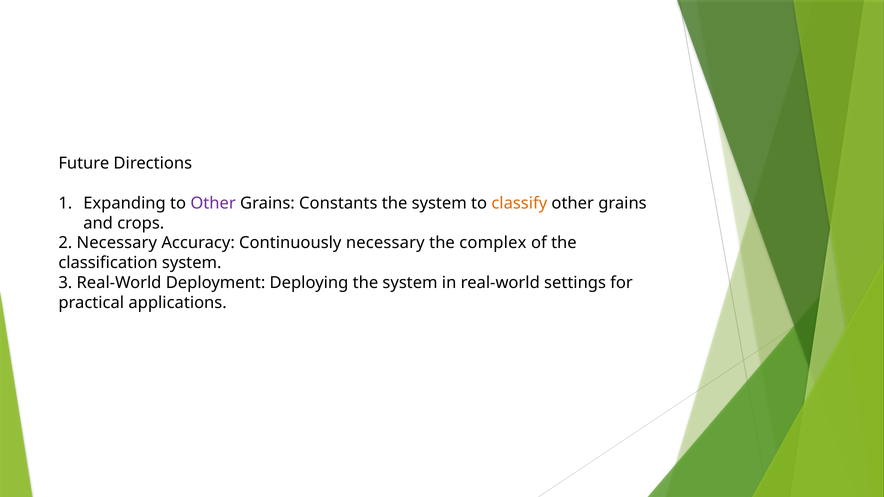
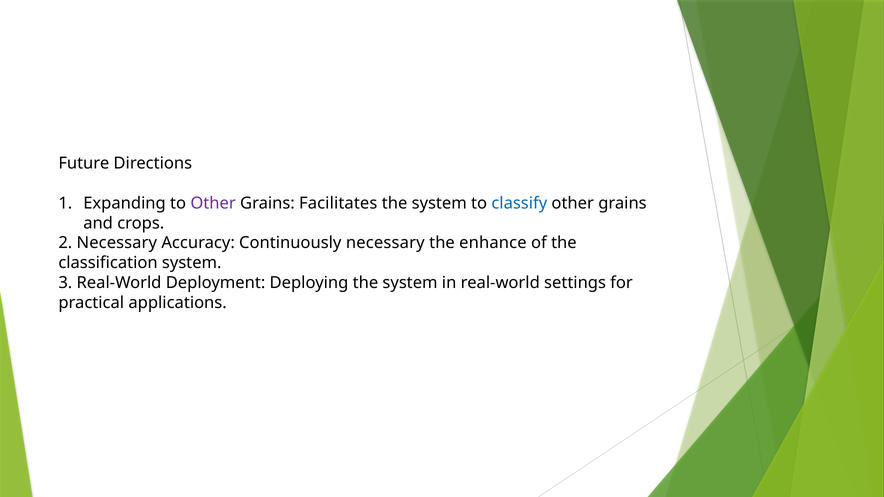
Constants: Constants -> Facilitates (338, 203)
classify colour: orange -> blue (519, 203)
complex: complex -> enhance (493, 243)
